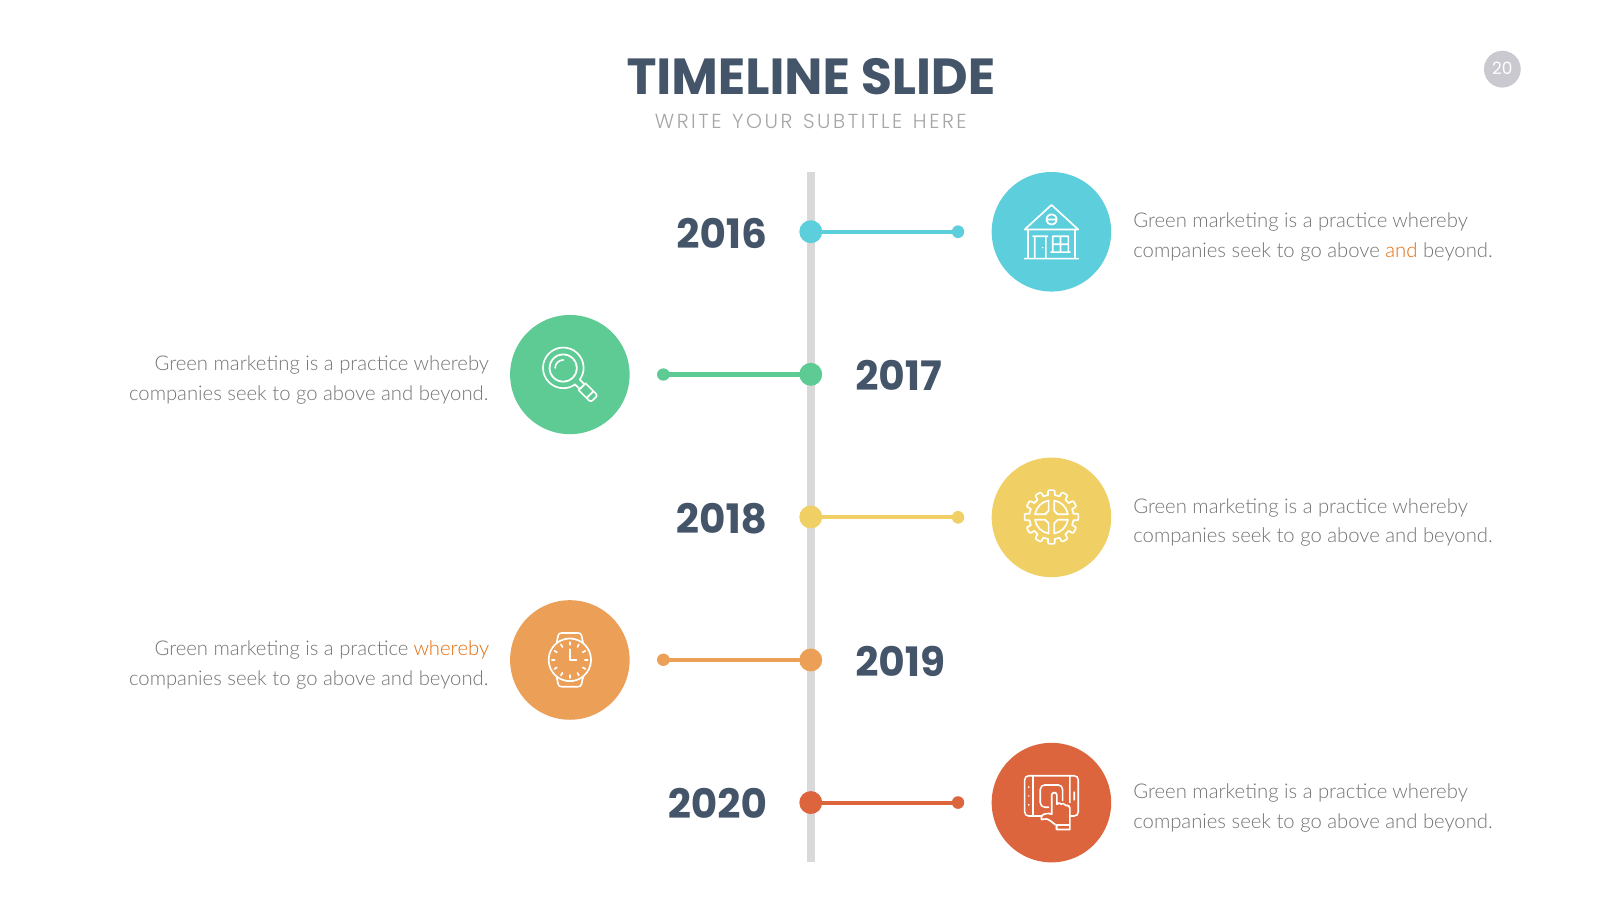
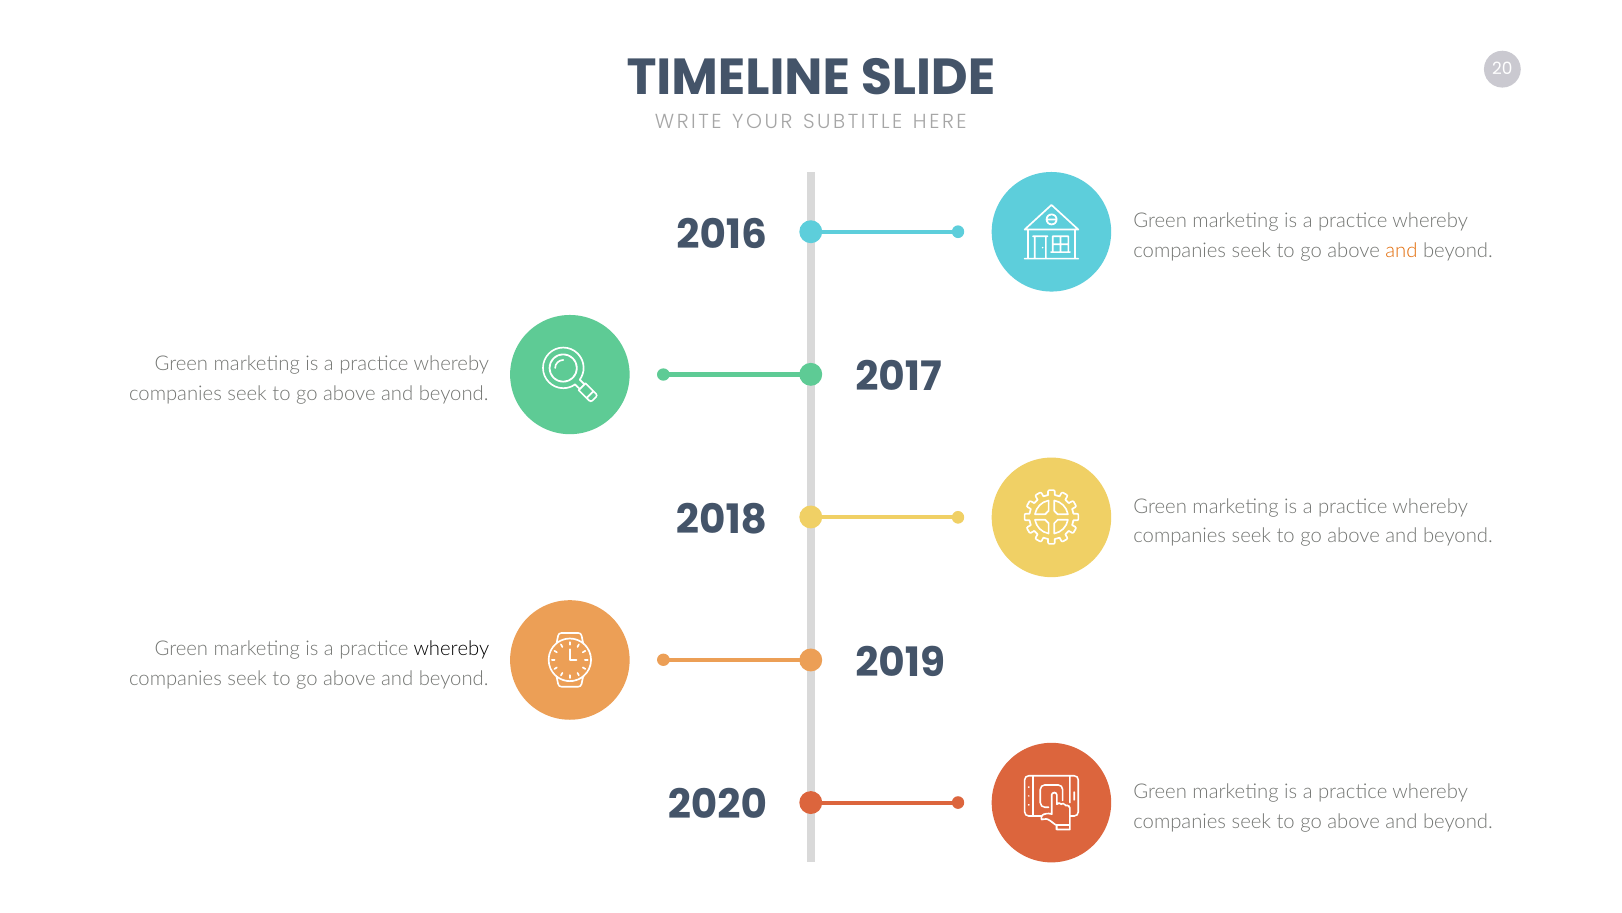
whereby colour: orange -> black (451, 649)
